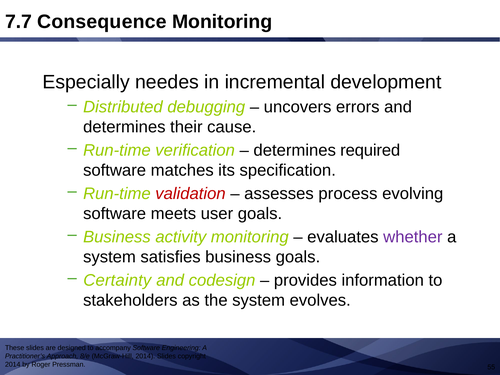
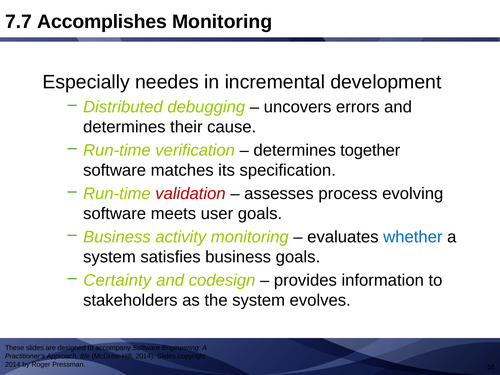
Consequence: Consequence -> Accomplishes (102, 22)
required: required -> together (370, 150)
whether colour: purple -> blue (413, 237)
